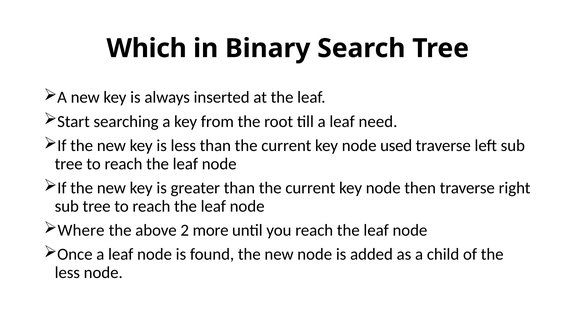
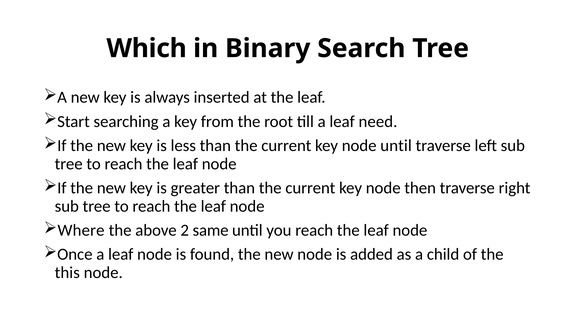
node used: used -> until (396, 146)
more: more -> same (211, 230)
less: less -> this (67, 273)
